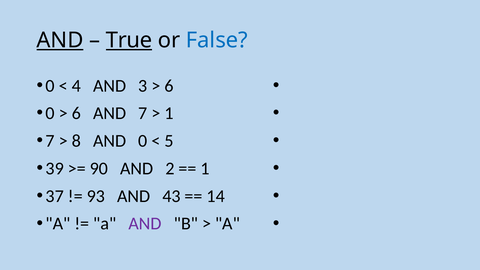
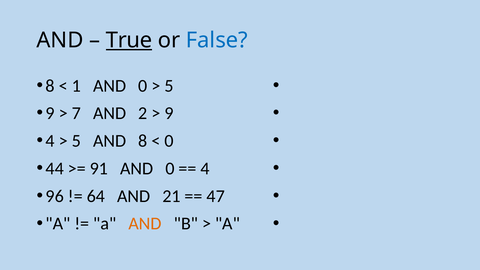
AND underline: present -> none (60, 40)
0: 0 -> 8 (50, 86)
4: 4 -> 1 (76, 86)
3: 3 -> 0 (143, 86)
6: 6 -> 5 (169, 86)
0: 0 -> 9 (50, 113)
6: 6 -> 7 (76, 113)
AND 7: 7 -> 2 (143, 113)
1: 1 -> 9 (169, 113)
7: 7 -> 4 (50, 141)
8: 8 -> 5 (76, 141)
AND 0: 0 -> 8 (143, 141)
5: 5 -> 0 (169, 141)
39: 39 -> 44 (55, 169)
90: 90 -> 91 (99, 169)
2: 2 -> 0 (170, 169)
1: 1 -> 4 (205, 169)
37: 37 -> 96 (55, 196)
93: 93 -> 64 (96, 196)
43: 43 -> 21 (171, 196)
14: 14 -> 47 (216, 196)
AND colour: purple -> orange (145, 224)
